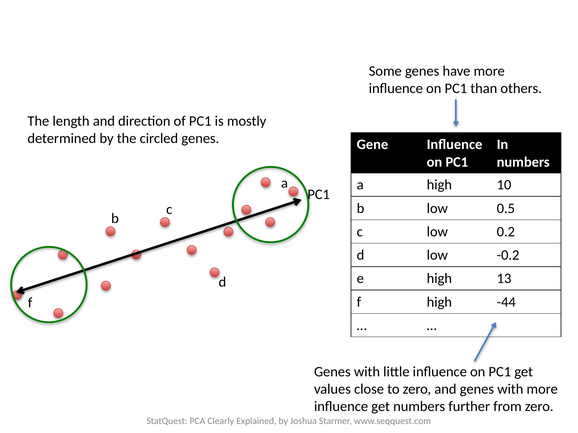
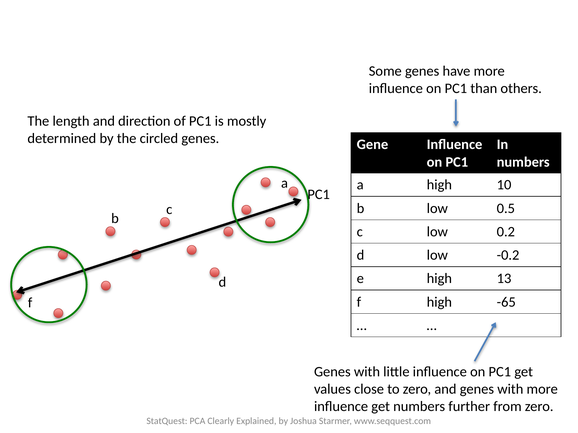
-44: -44 -> -65 (506, 302)
